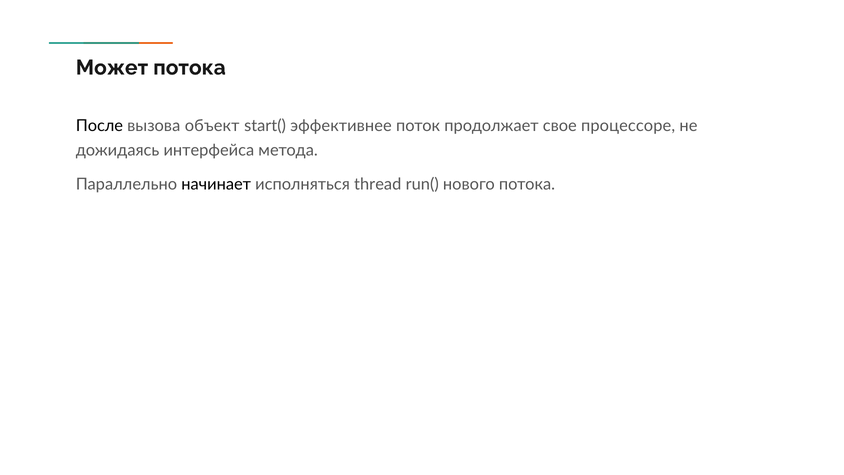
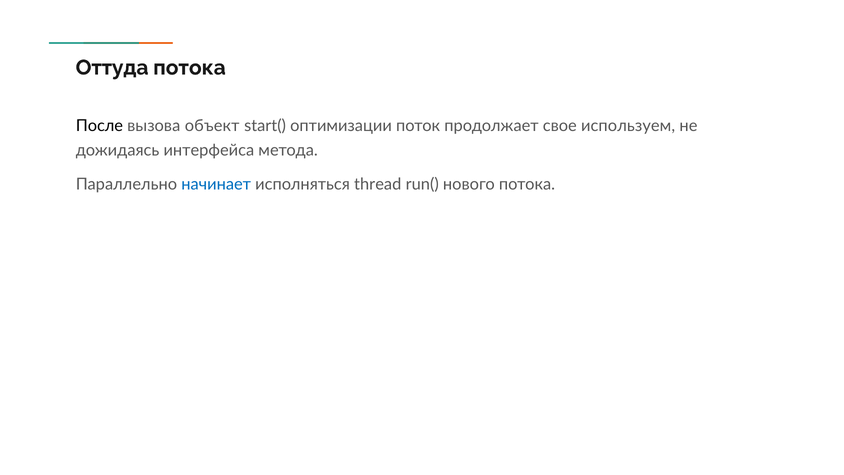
Может: Может -> Оттуда (112, 68)
эффективнее: эффективнее -> оптимизации (341, 126)
процессоре: процессоре -> используем (628, 126)
начинает colour: black -> blue (216, 184)
